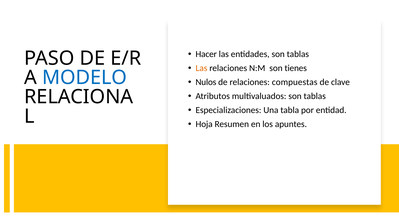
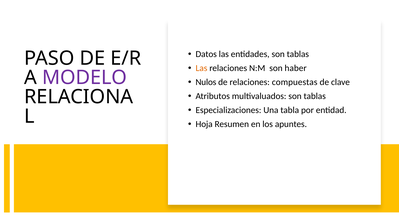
Hacer: Hacer -> Datos (206, 54)
tienes: tienes -> haber (296, 68)
MODELO colour: blue -> purple (85, 78)
